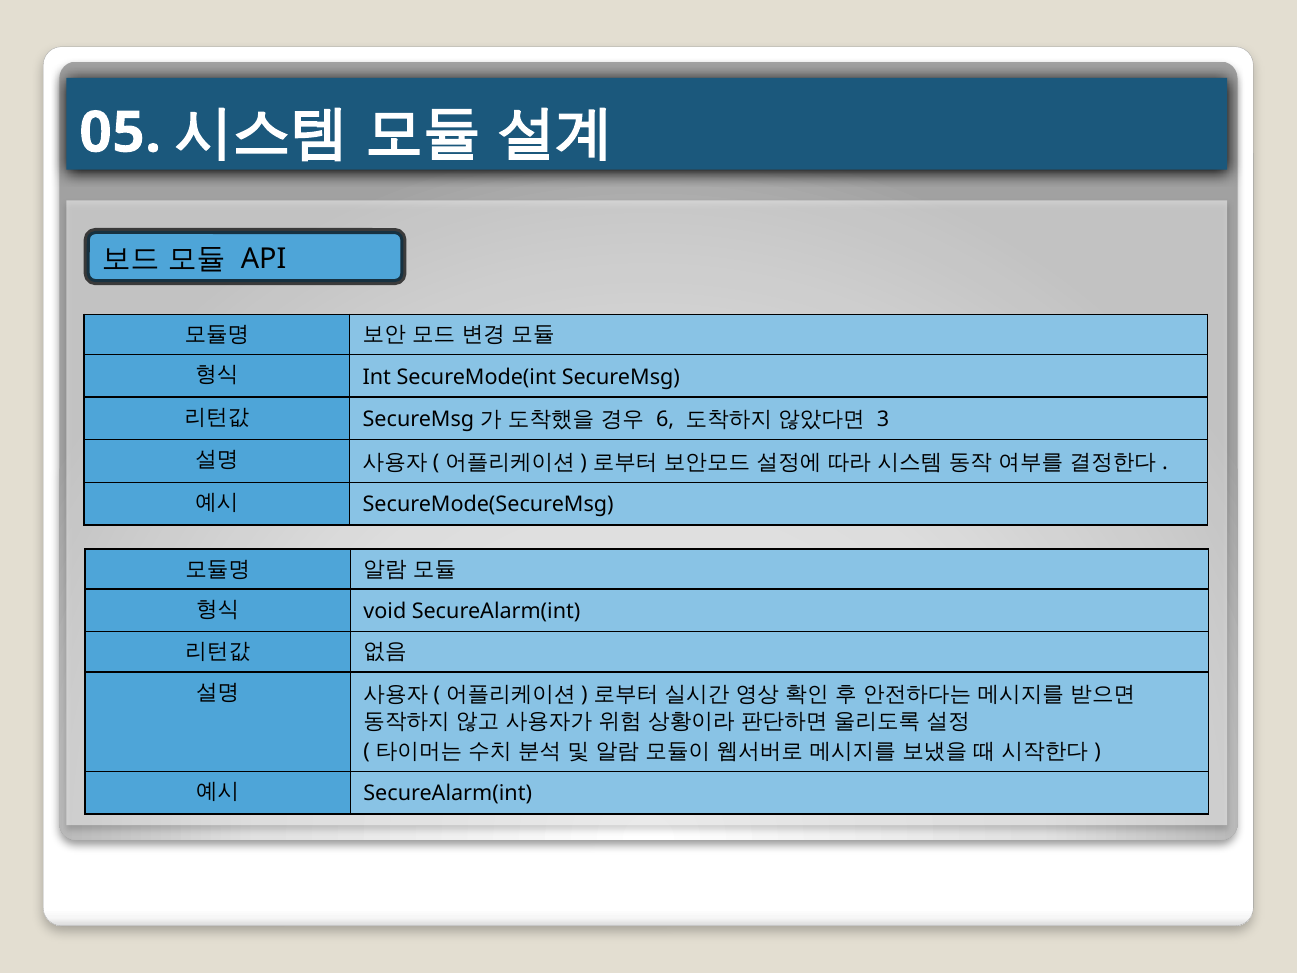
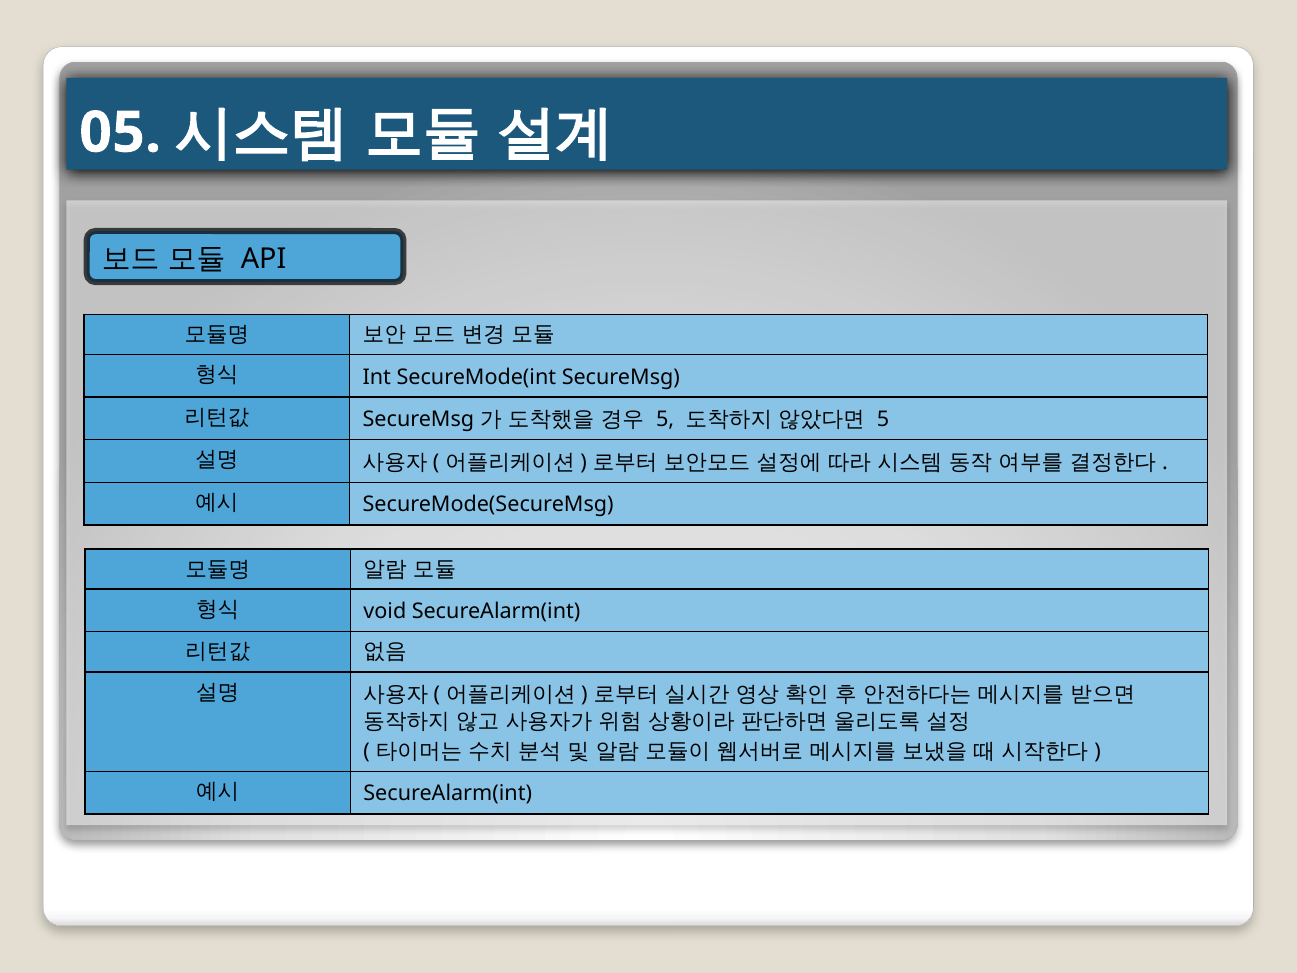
6: 6 -> 5 (665, 419)
3: 3 -> 5 (883, 419)
